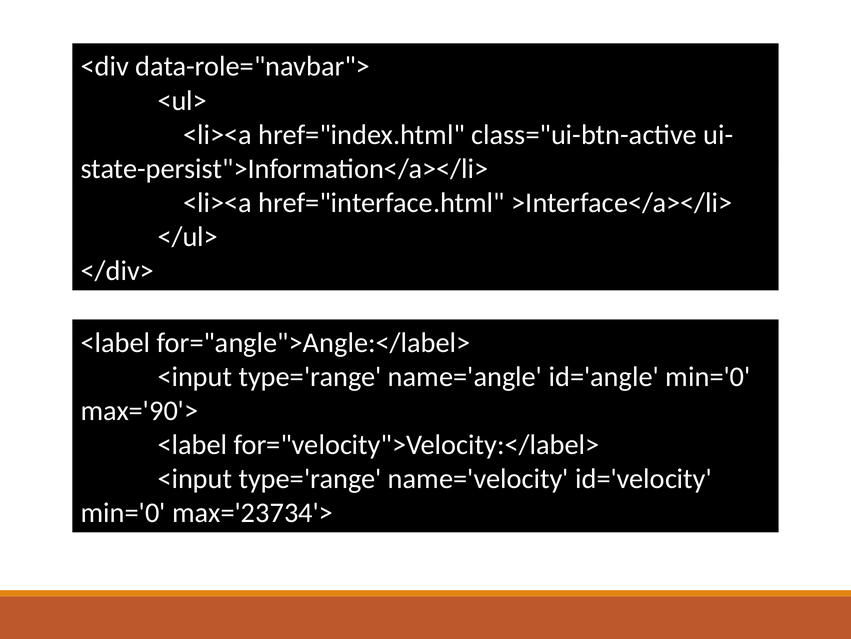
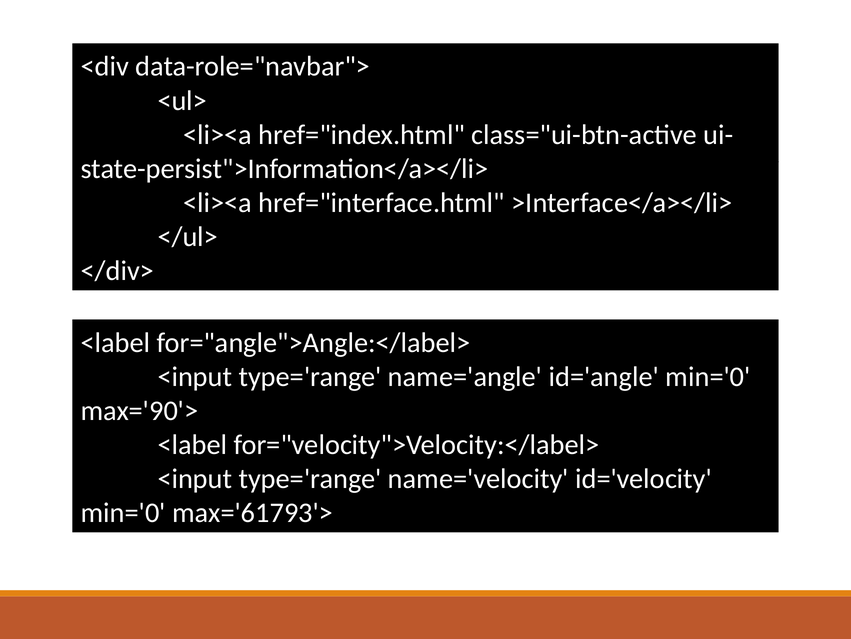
max='23734'>: max='23734'> -> max='61793'> (253, 512)
